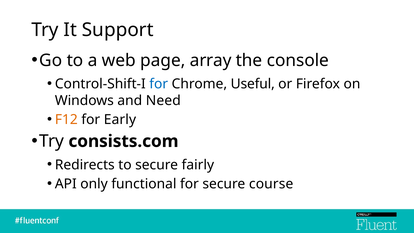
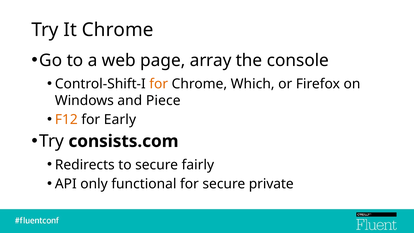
It Support: Support -> Chrome (118, 30)
for colour: blue -> orange (159, 84)
Useful: Useful -> Which (253, 84)
Need: Need -> Piece (163, 101)
course: course -> private (271, 184)
